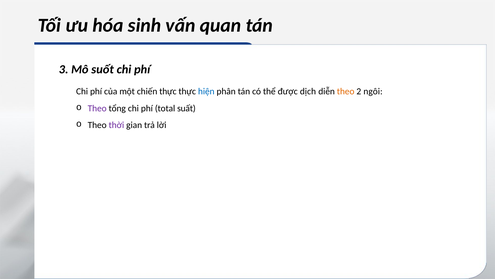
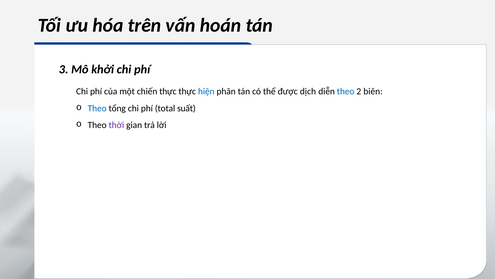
sinh: sinh -> trên (145, 25)
quan: quan -> hoán (221, 25)
suốt: suốt -> khởi (103, 69)
theo colour: orange -> blue (346, 91)
ngôi: ngôi -> biên (373, 91)
Theo colour: purple -> blue (97, 108)
